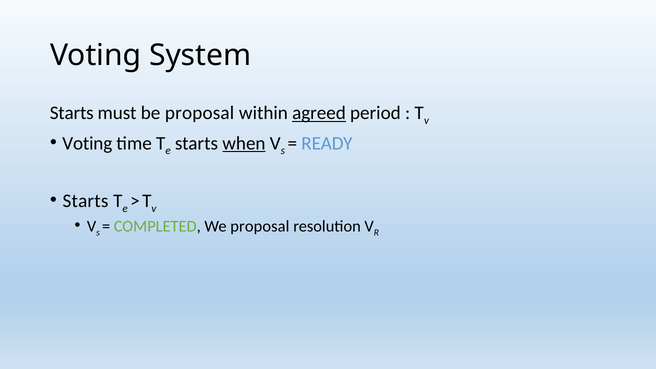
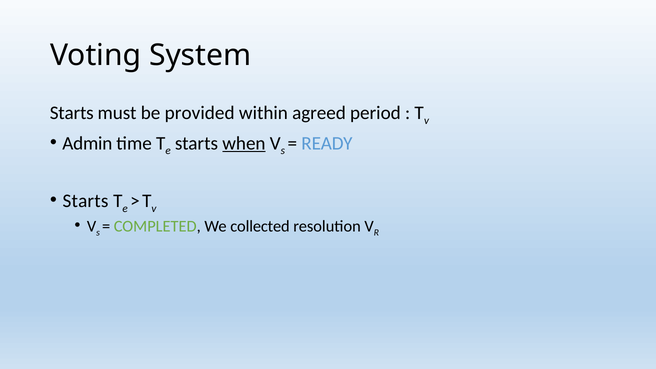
be proposal: proposal -> provided (200, 113)
agreed underline: present -> none (319, 113)
Voting: Voting -> Admin (87, 143)
We proposal: proposal -> collected (260, 226)
